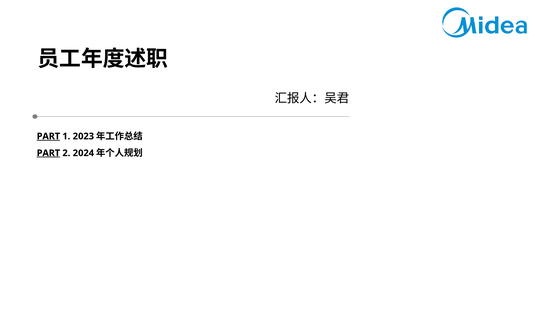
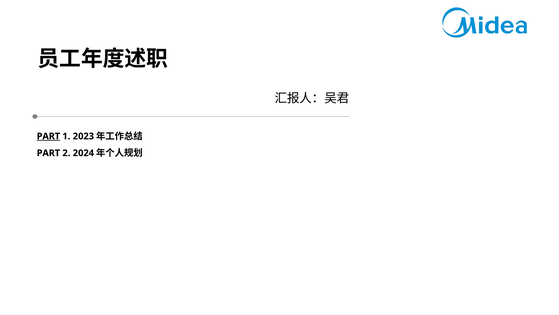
PART underline: present -> none (48, 153)
